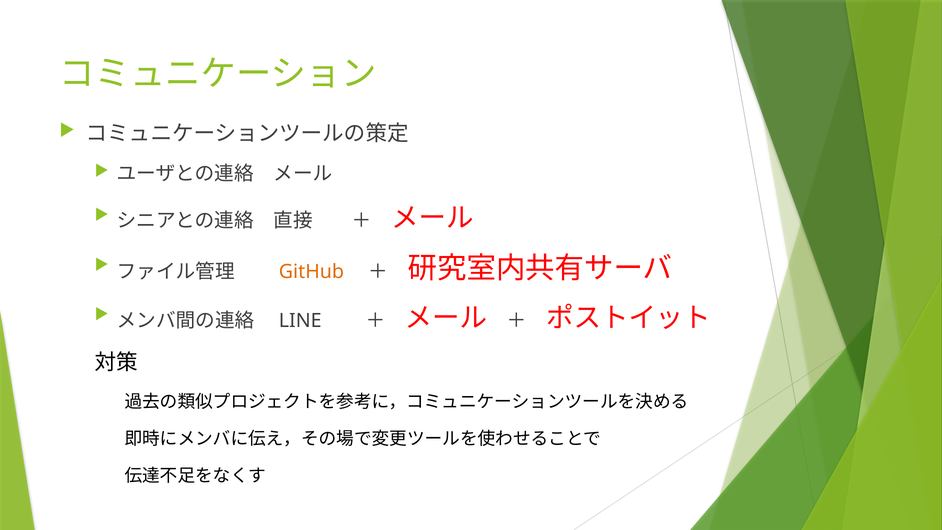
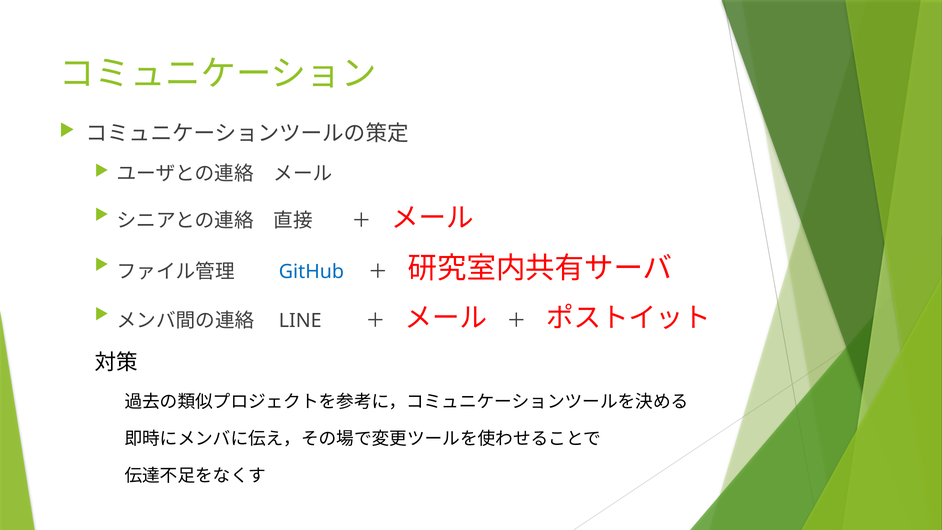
GitHub colour: orange -> blue (311, 271)
